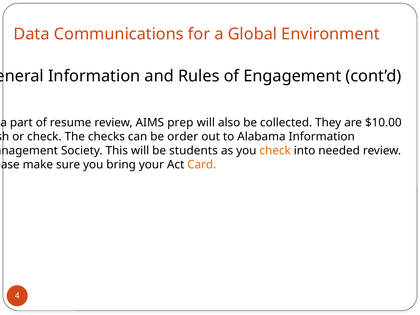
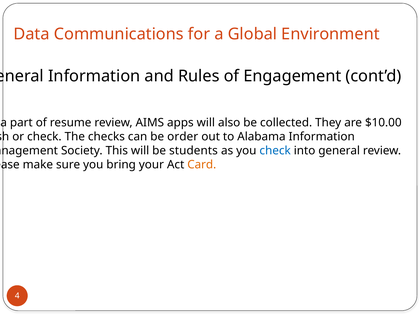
prep: prep -> apps (180, 123)
check colour: orange -> blue (275, 151)
into needed: needed -> general (339, 151)
